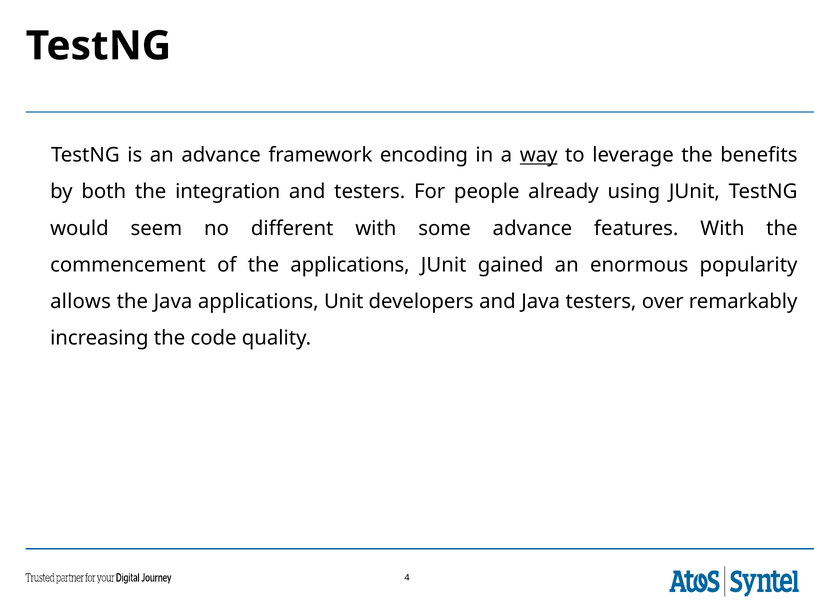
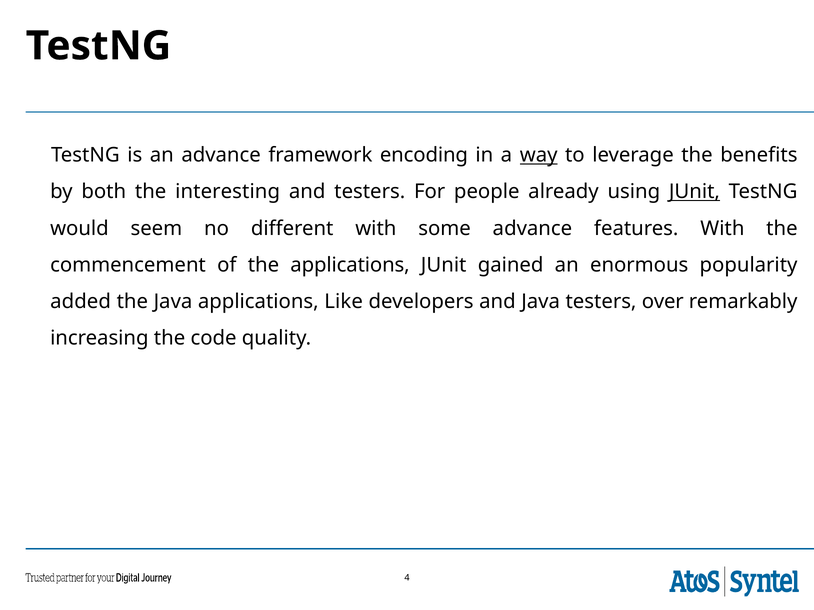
integration: integration -> interesting (228, 192)
JUnit underline: none -> present (694, 192)
allows: allows -> added (81, 302)
Unit: Unit -> Like (344, 302)
